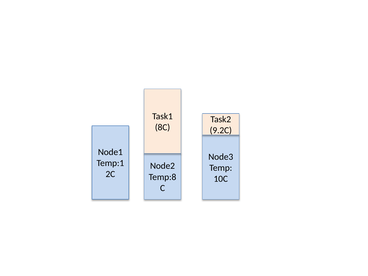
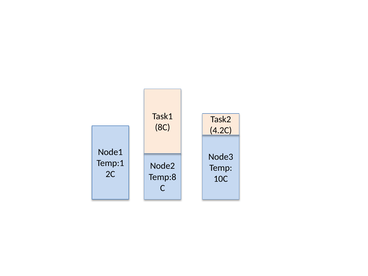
9.2C: 9.2C -> 4.2C (221, 130)
